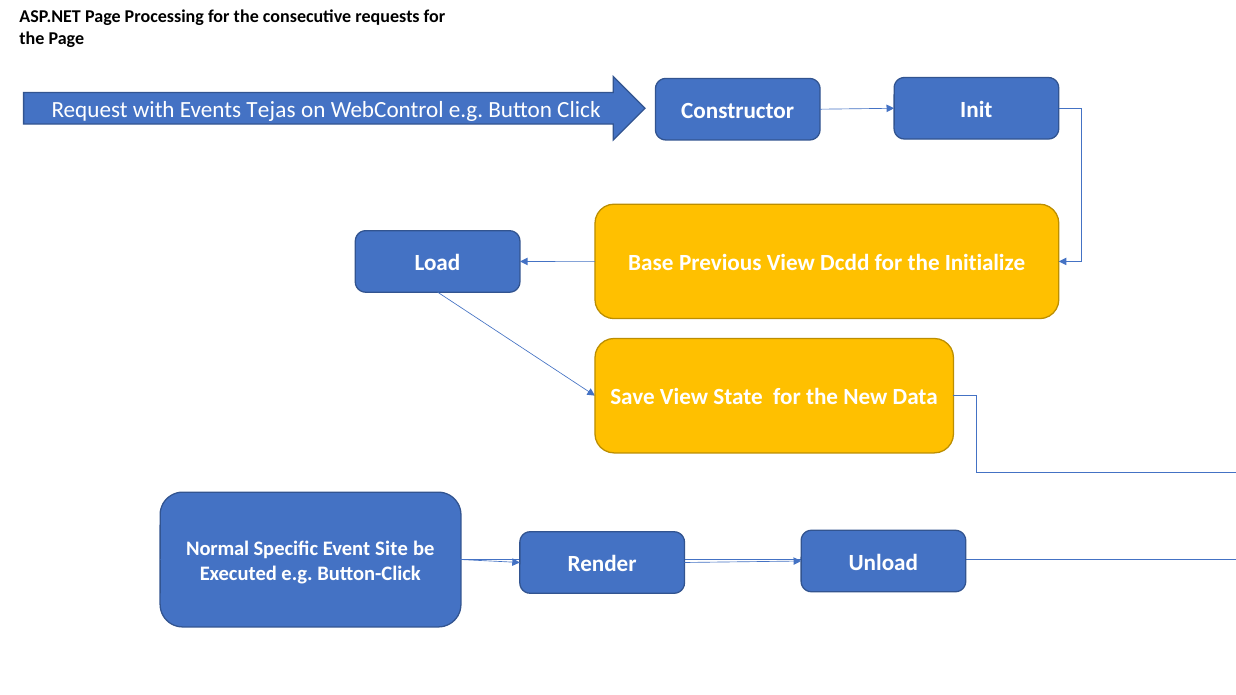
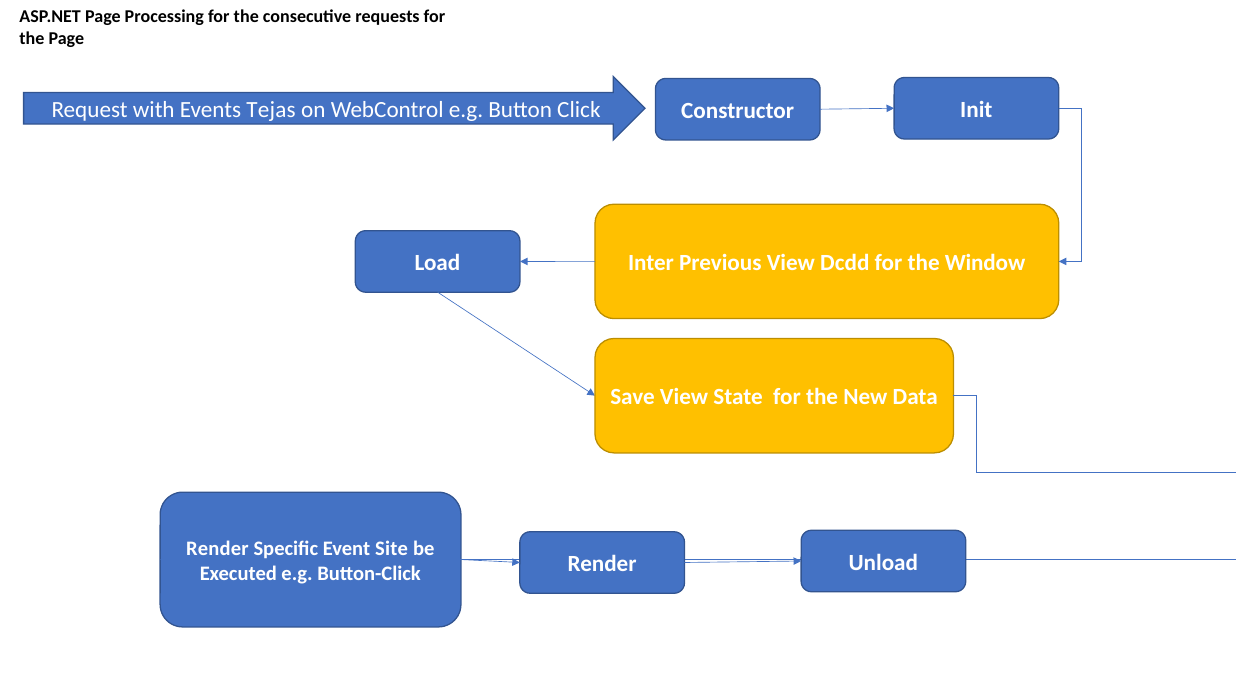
Base: Base -> Inter (651, 263)
Initialize: Initialize -> Window (985, 263)
Normal: Normal -> Render (217, 549)
